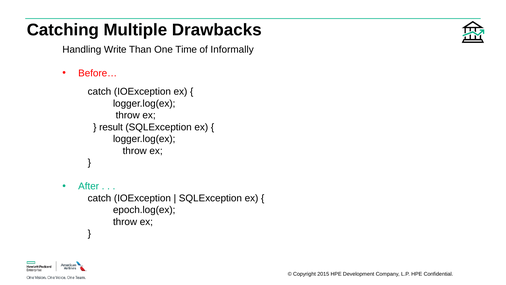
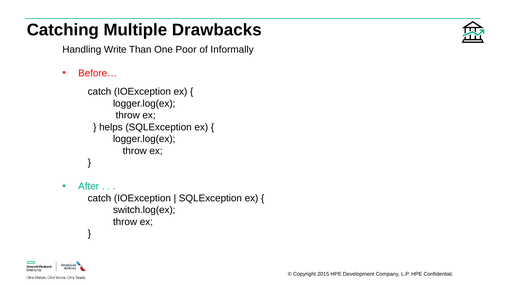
Time: Time -> Poor (186, 49)
result: result -> helps (111, 127)
epoch.log(ex: epoch.log(ex -> switch.log(ex (144, 210)
